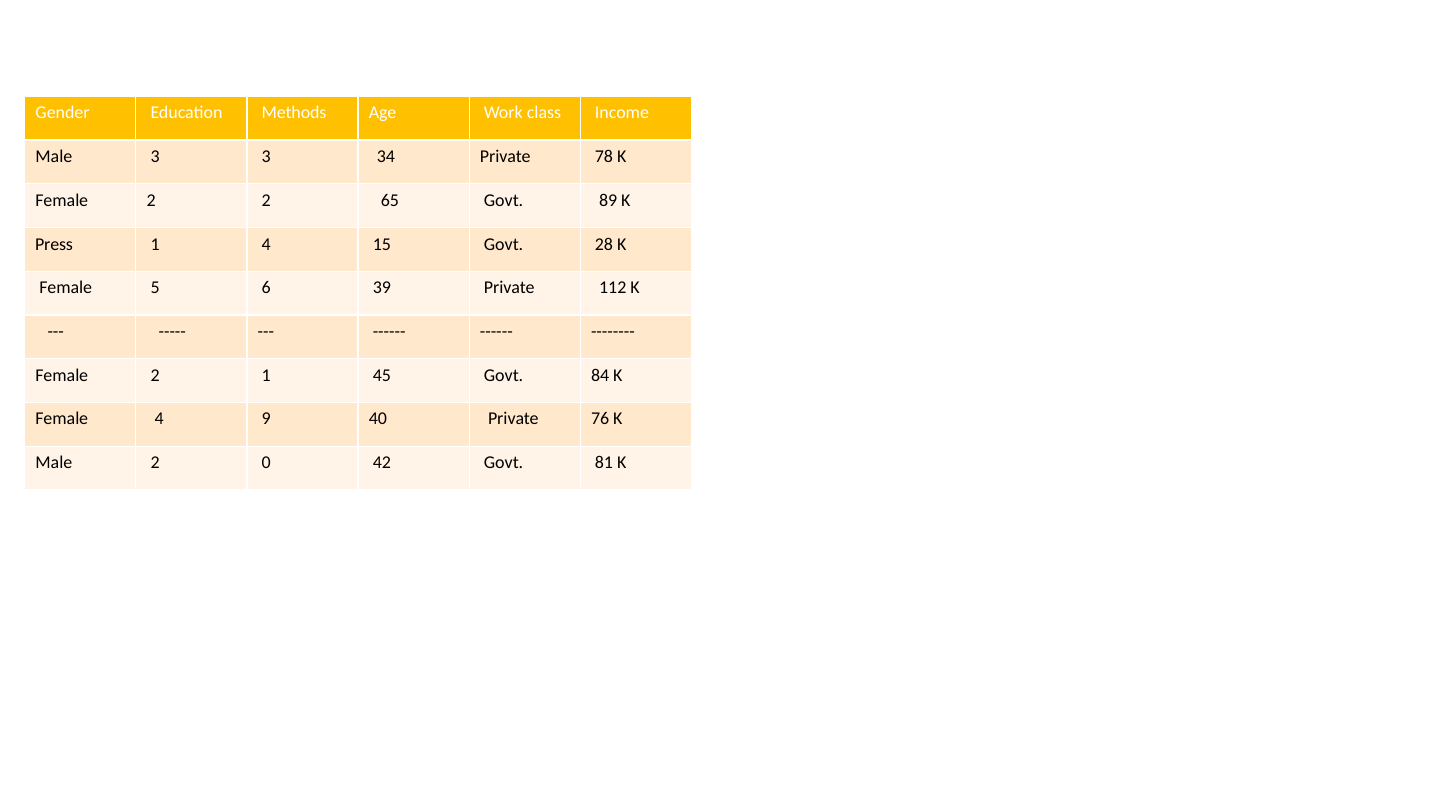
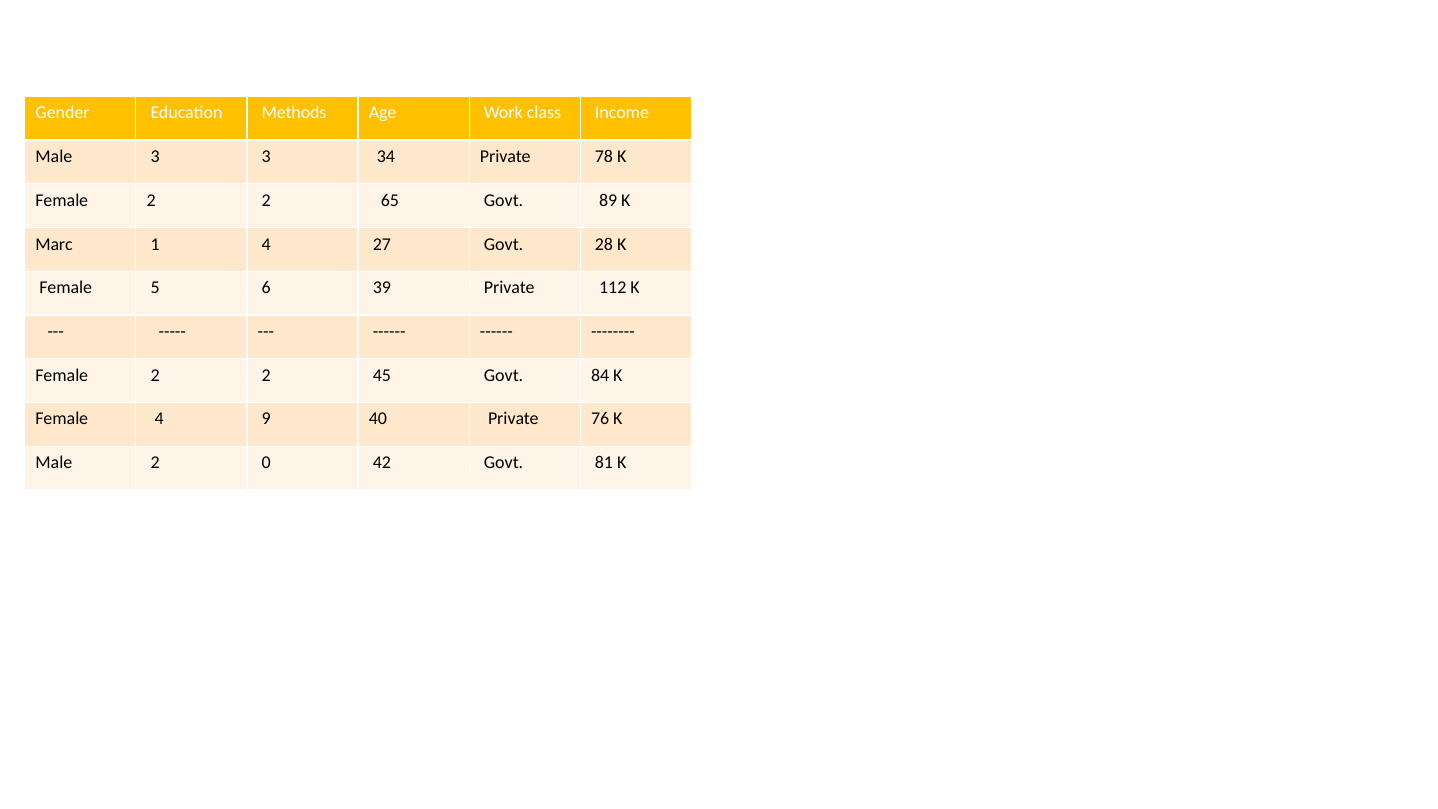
Press: Press -> Marc (54, 244)
15: 15 -> 27 (382, 244)
1: 1 -> 2 (266, 375)
